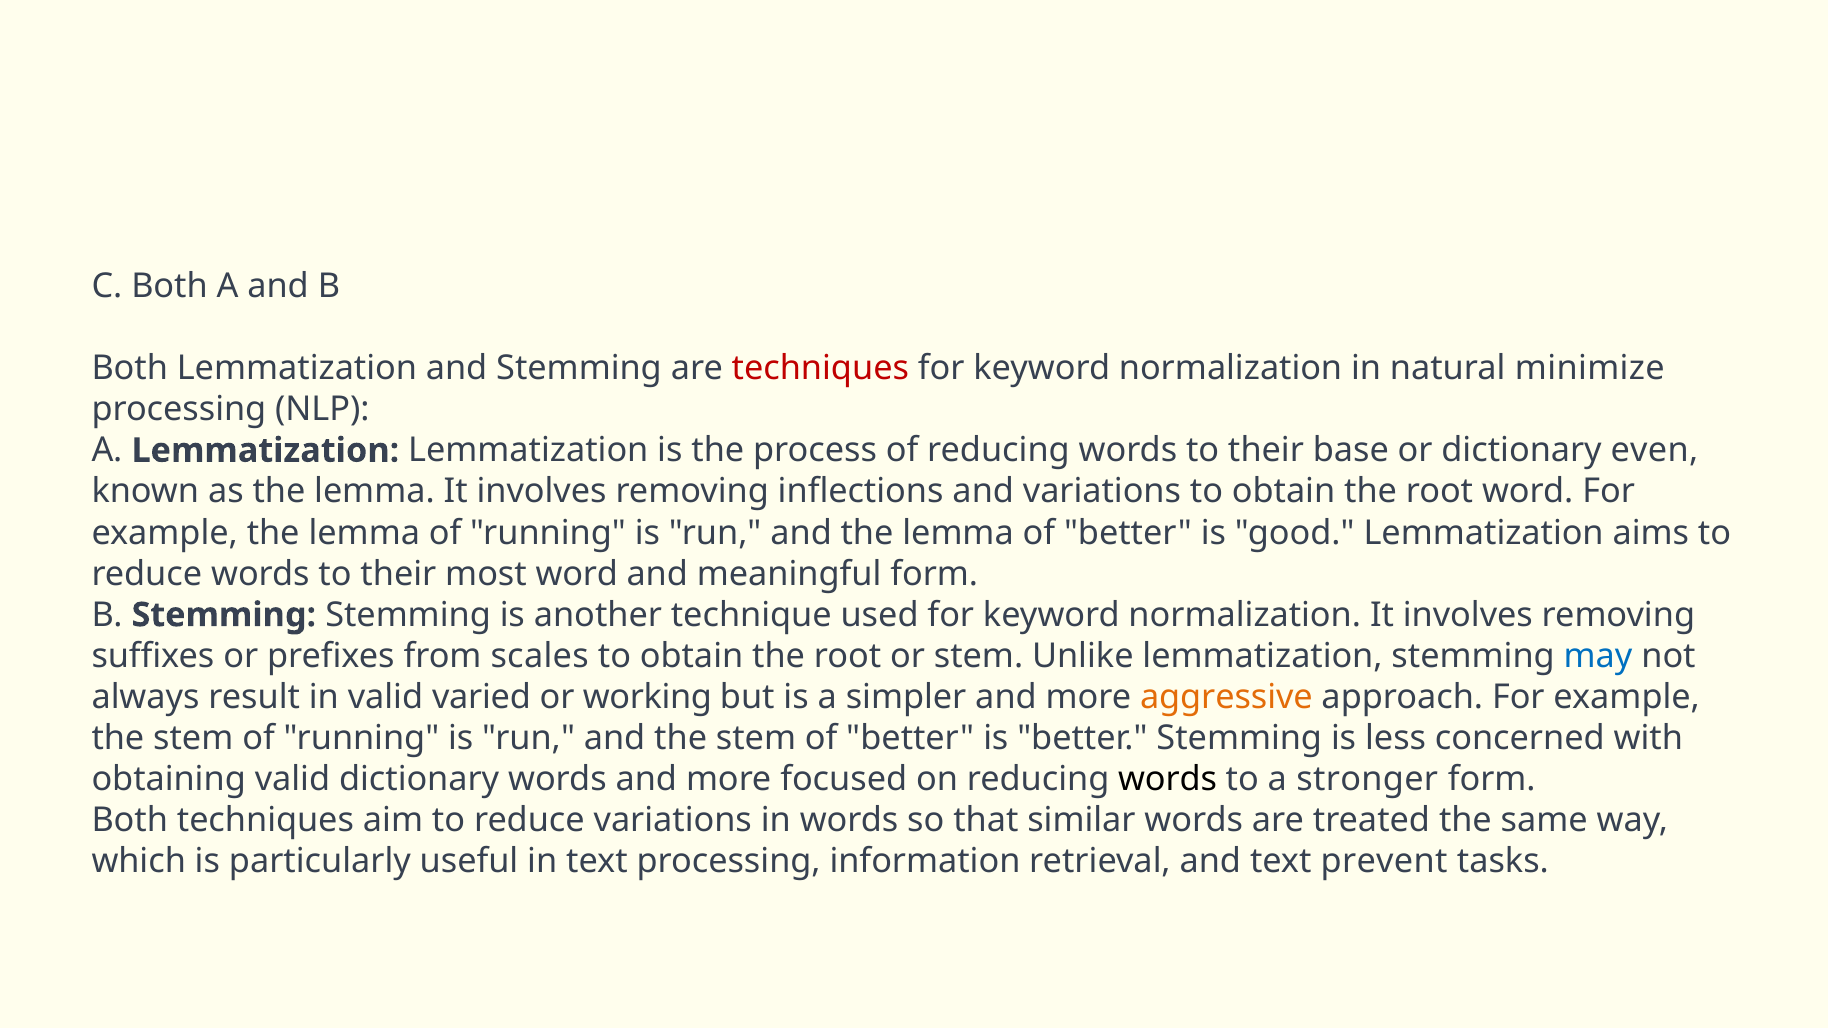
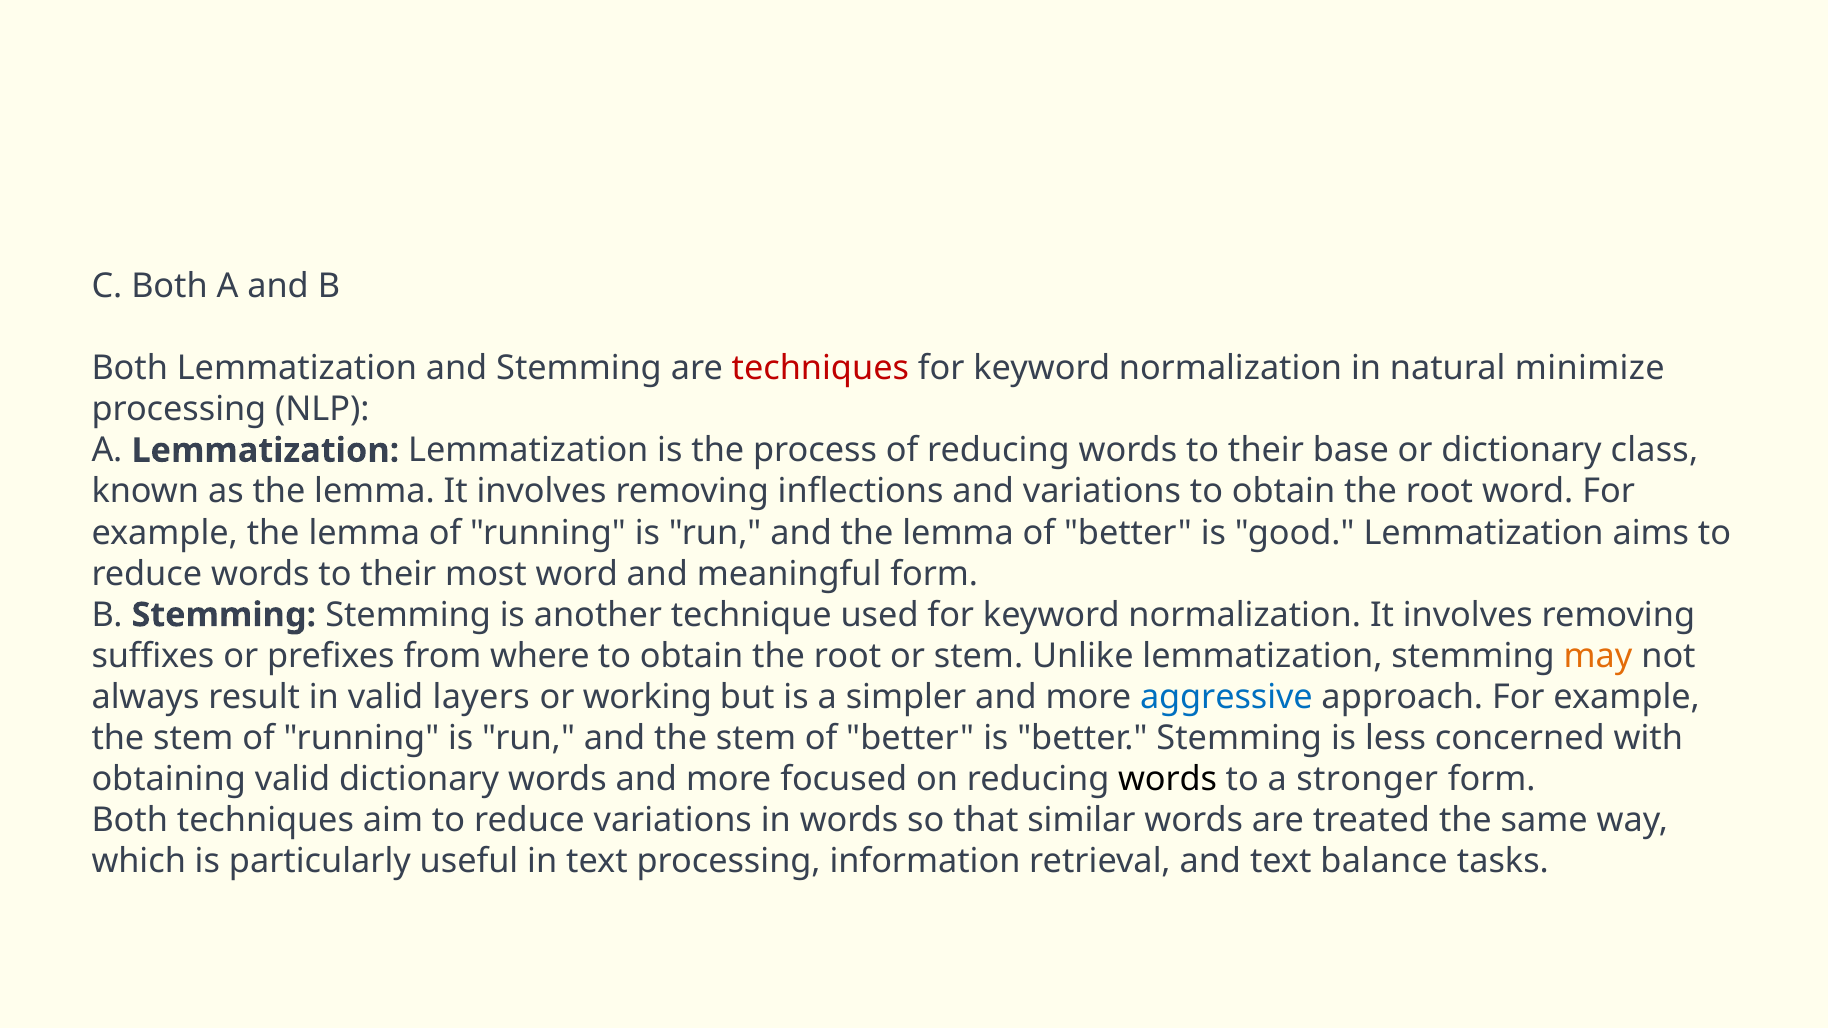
even: even -> class (1654, 451)
scales: scales -> where (540, 656)
may colour: blue -> orange (1598, 656)
varied: varied -> layers (481, 697)
aggressive colour: orange -> blue (1226, 697)
prevent: prevent -> balance (1384, 862)
